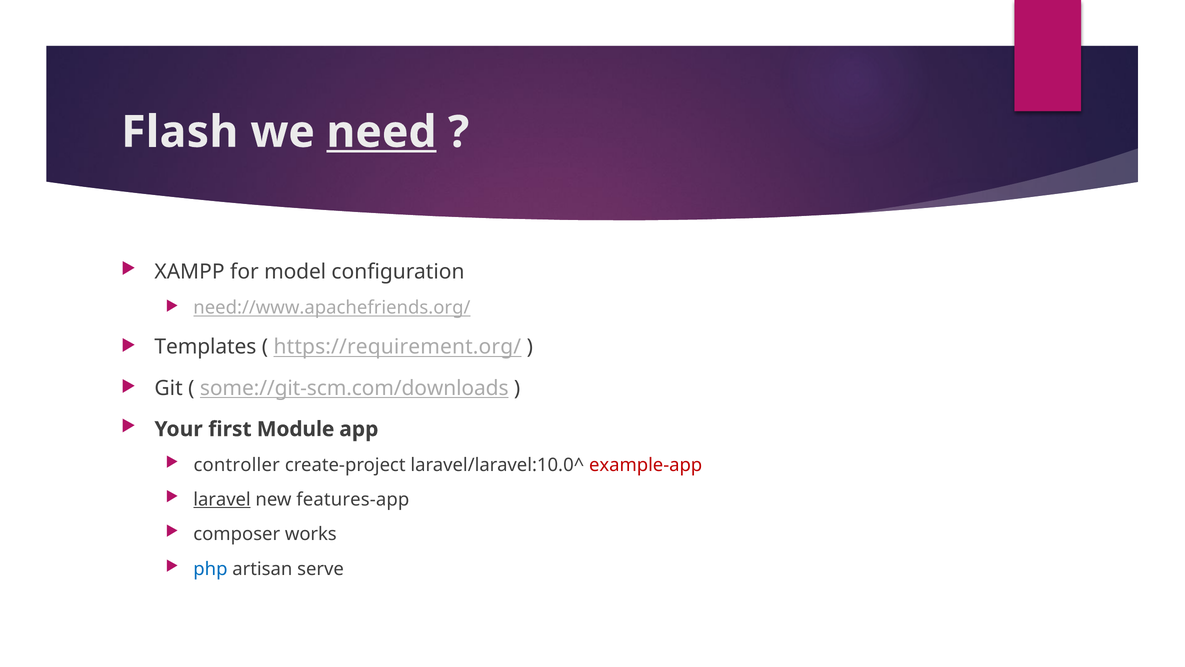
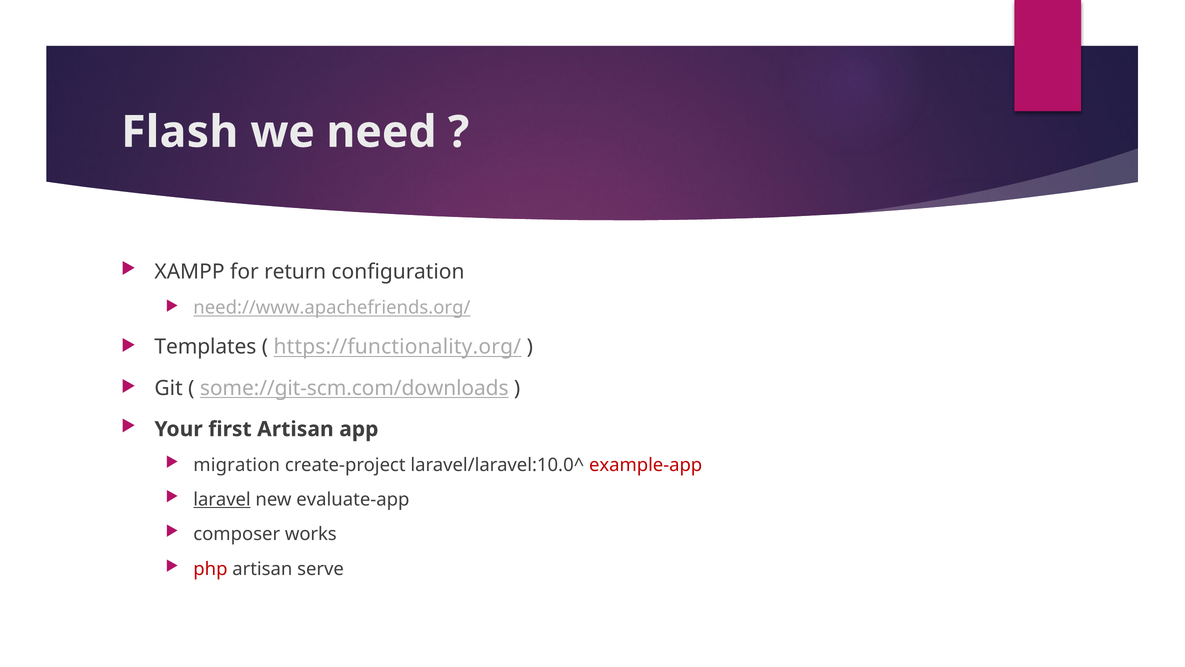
need underline: present -> none (381, 132)
model: model -> return (295, 272)
https://requirement.org/: https://requirement.org/ -> https://functionality.org/ (397, 347)
first Module: Module -> Artisan (295, 429)
controller: controller -> migration (237, 465)
features-app: features-app -> evaluate-app (353, 499)
php colour: blue -> red (210, 569)
